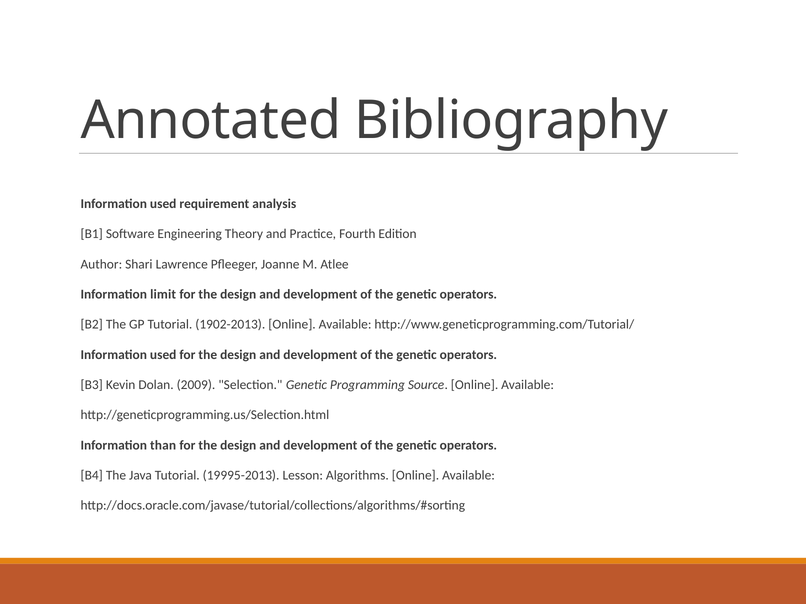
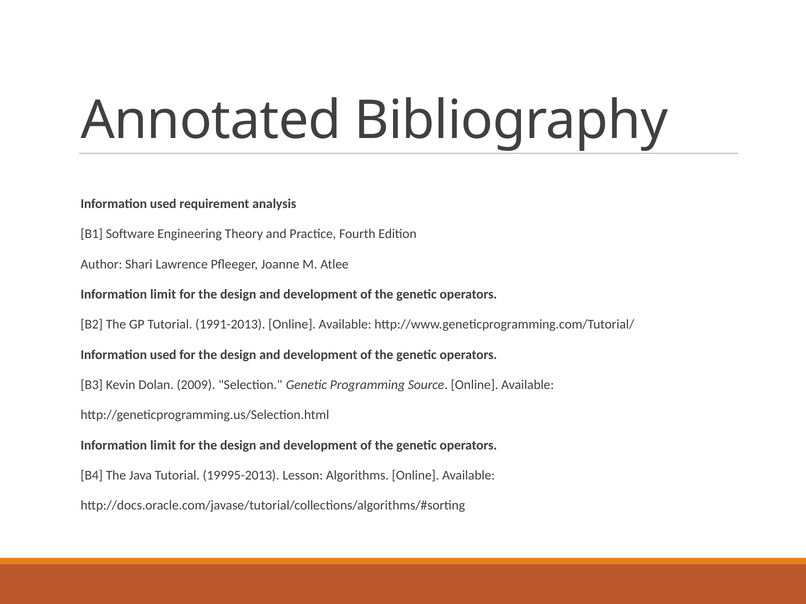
1902-2013: 1902-2013 -> 1991-2013 (230, 325)
than: than -> limit (163, 446)
